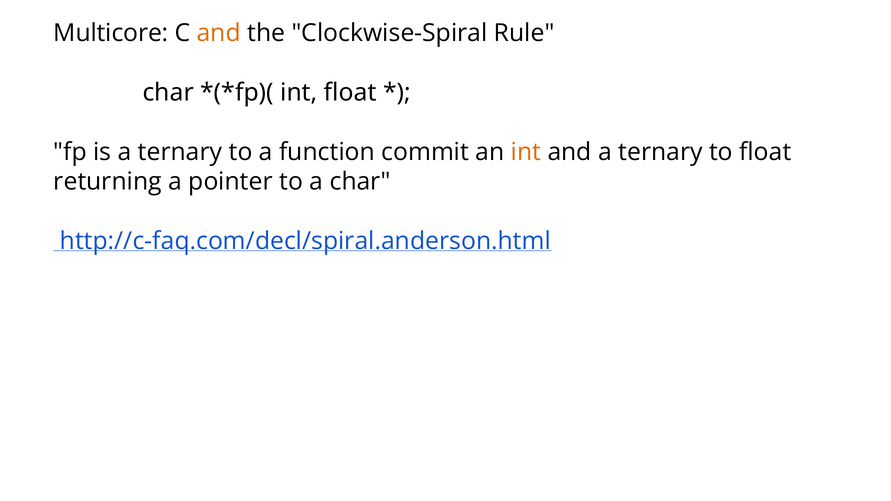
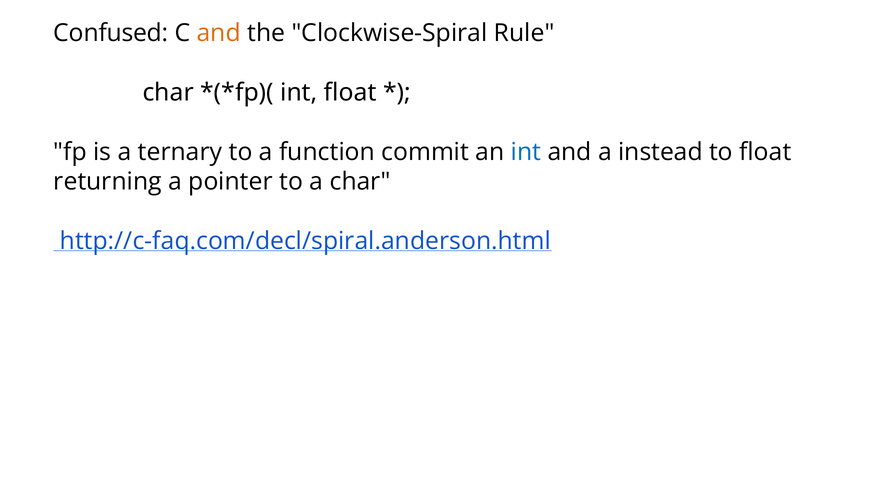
Multicore: Multicore -> Confused (111, 33)
int colour: orange -> blue (526, 152)
and a ternary: ternary -> instead (661, 152)
